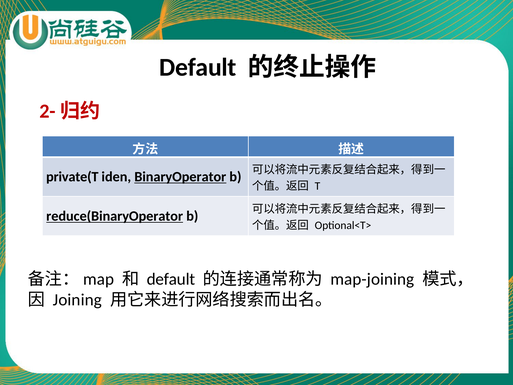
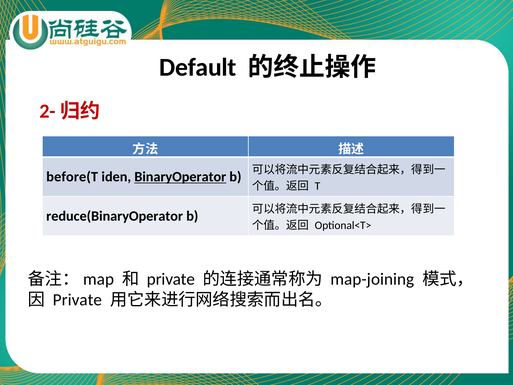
private(T: private(T -> before(T (72, 177)
reduce(BinaryOperator underline: present -> none (115, 216)
default: default -> private (171, 279)
Joining: Joining -> Private (77, 300)
